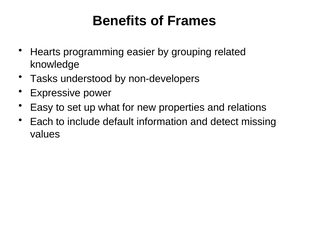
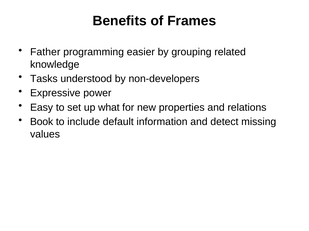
Hearts: Hearts -> Father (45, 52)
Each: Each -> Book (42, 122)
